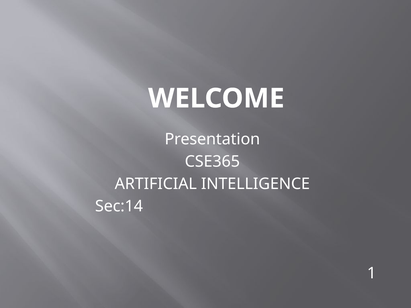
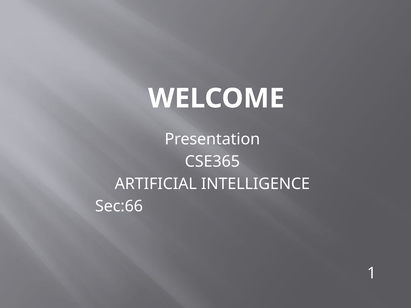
Sec:14: Sec:14 -> Sec:66 (119, 206)
